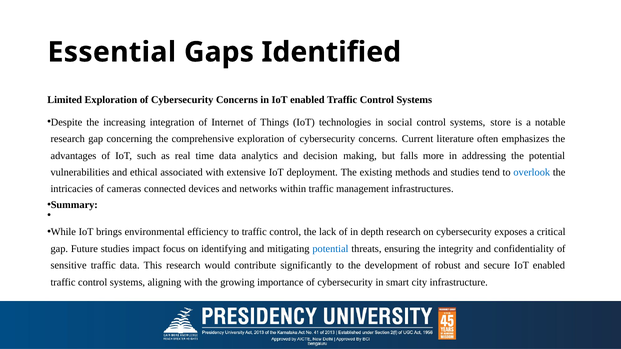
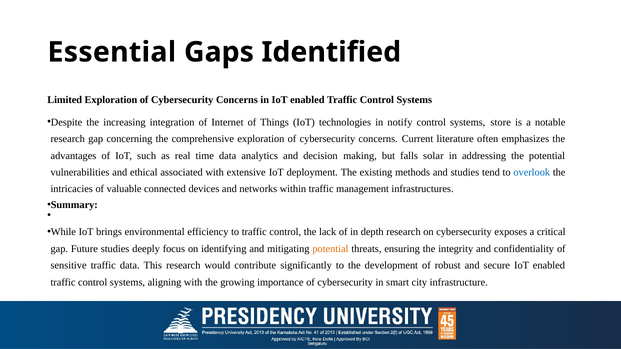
social: social -> notify (400, 122)
more: more -> solar (433, 156)
cameras: cameras -> valuable (124, 189)
impact: impact -> deeply (146, 249)
potential colour: blue -> orange (330, 249)
